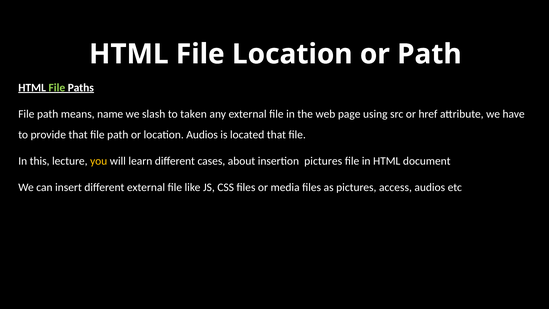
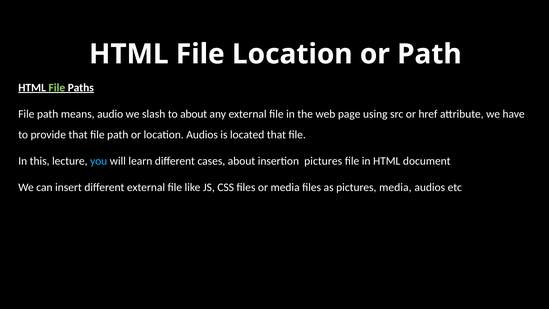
name: name -> audio (110, 114)
to taken: taken -> about (194, 114)
you colour: yellow -> light blue (99, 161)
pictures access: access -> media (395, 187)
